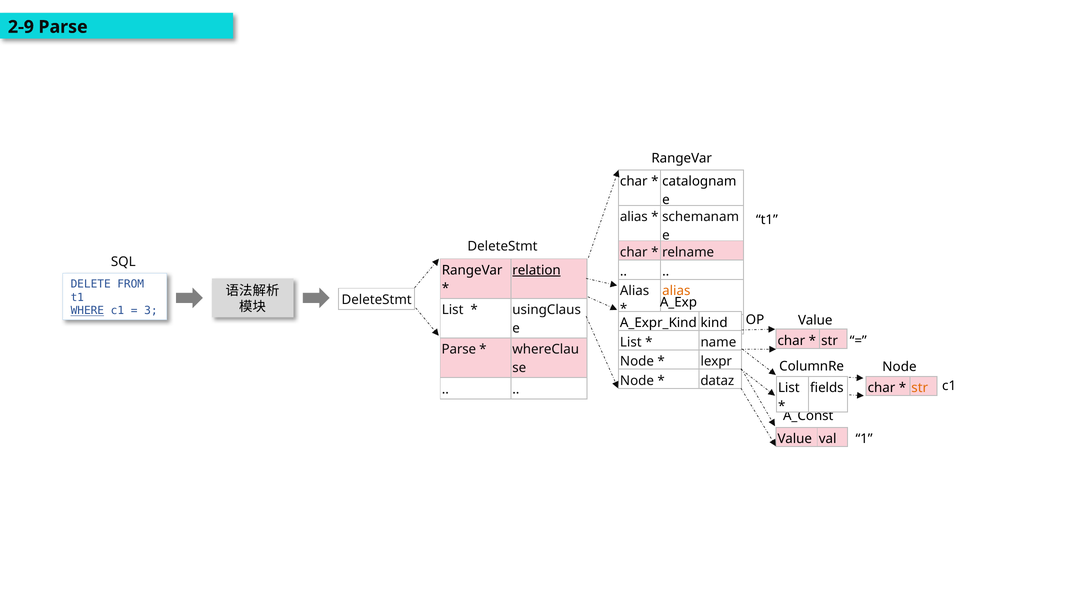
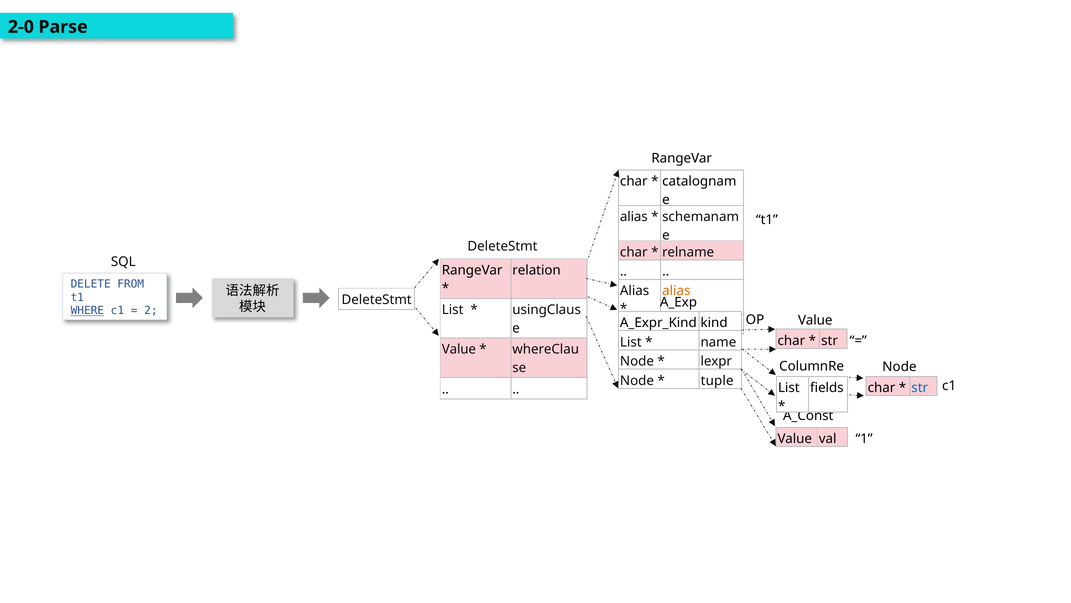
2-9: 2-9 -> 2-0 (21, 27)
relation underline: present -> none (537, 270)
3: 3 -> 2 (151, 310)
Parse: Parse -> Value (459, 349)
dataz: dataz -> tuple (717, 380)
str colour: orange -> blue (920, 388)
